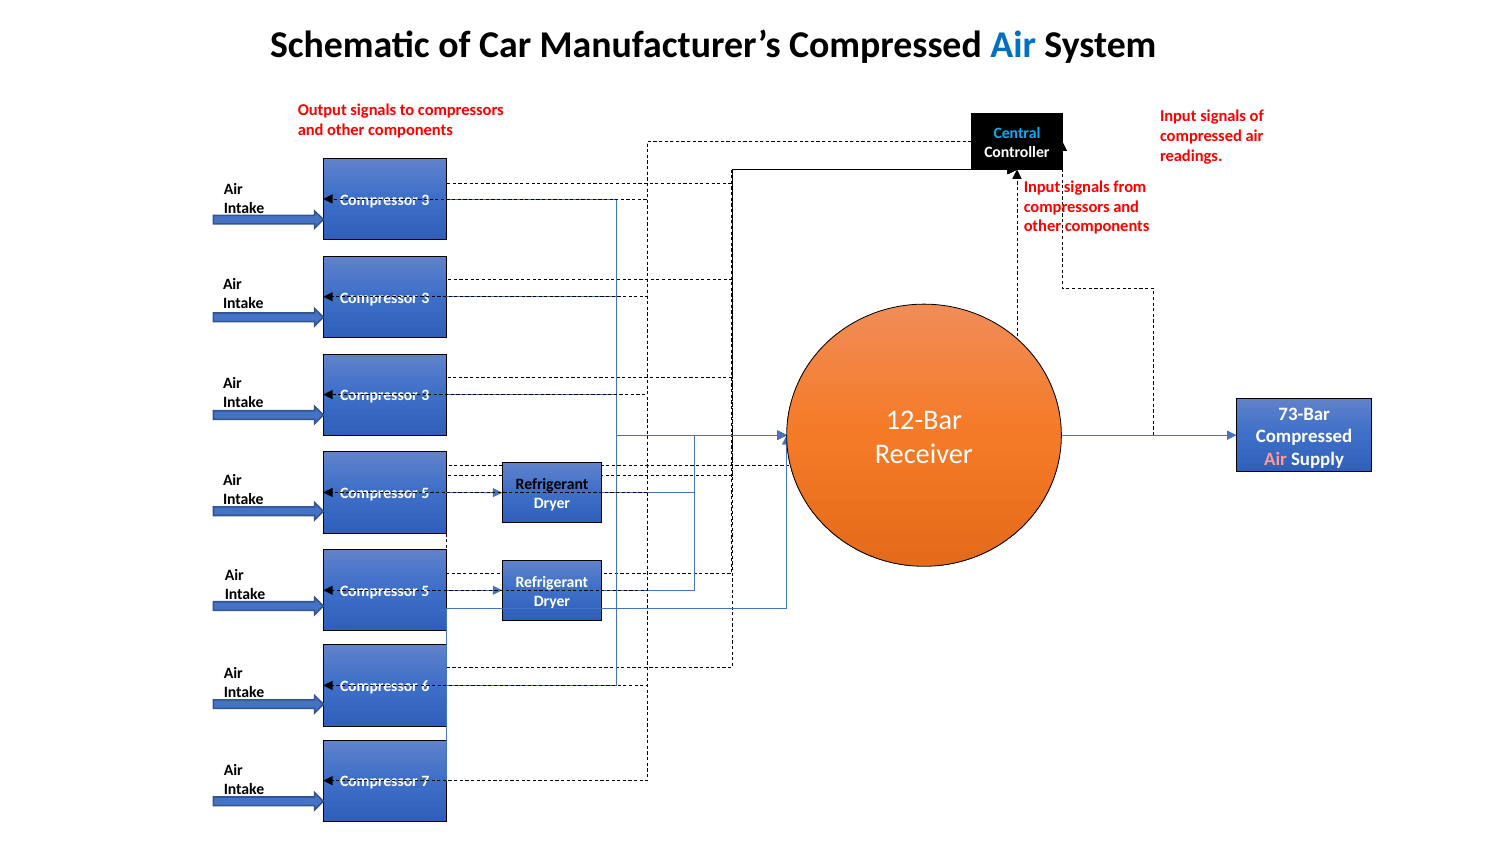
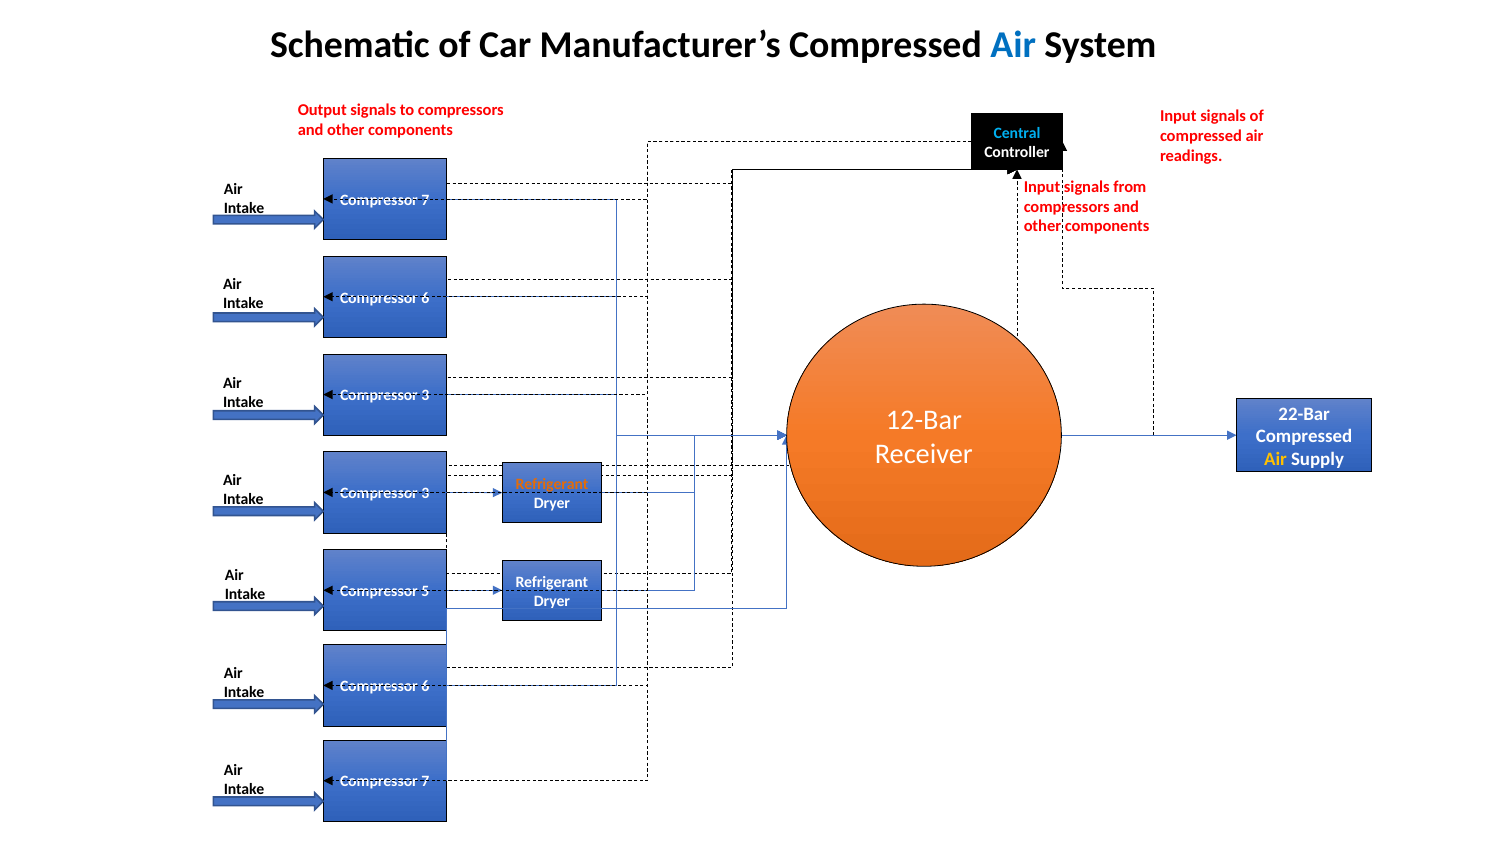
3: 3 -> 7 (425, 200)
3: 3 -> 6 (425, 298)
73-Bar: 73-Bar -> 22-Bar (1304, 414)
Air colour: pink -> yellow (1276, 459)
Refrigerant colour: black -> orange (552, 484)
5: 5 -> 3 (425, 493)
